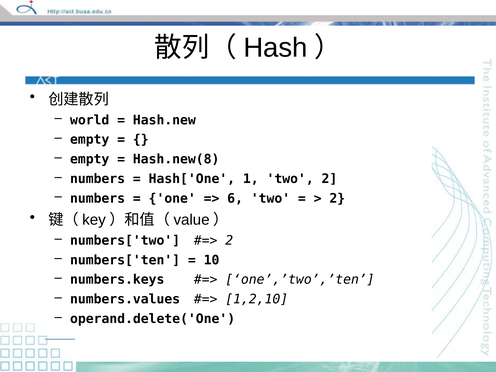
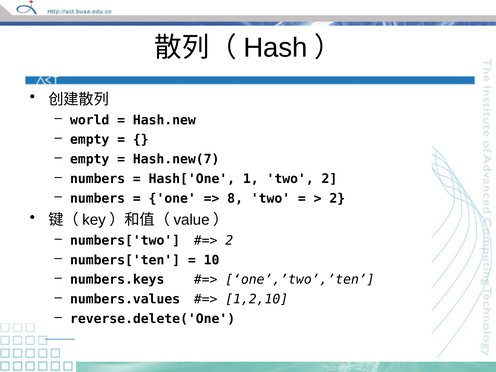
Hash.new(8: Hash.new(8 -> Hash.new(7 (176, 159)
6: 6 -> 8 (235, 198)
operand.delete('One: operand.delete('One -> reverse.delete('One (153, 319)
